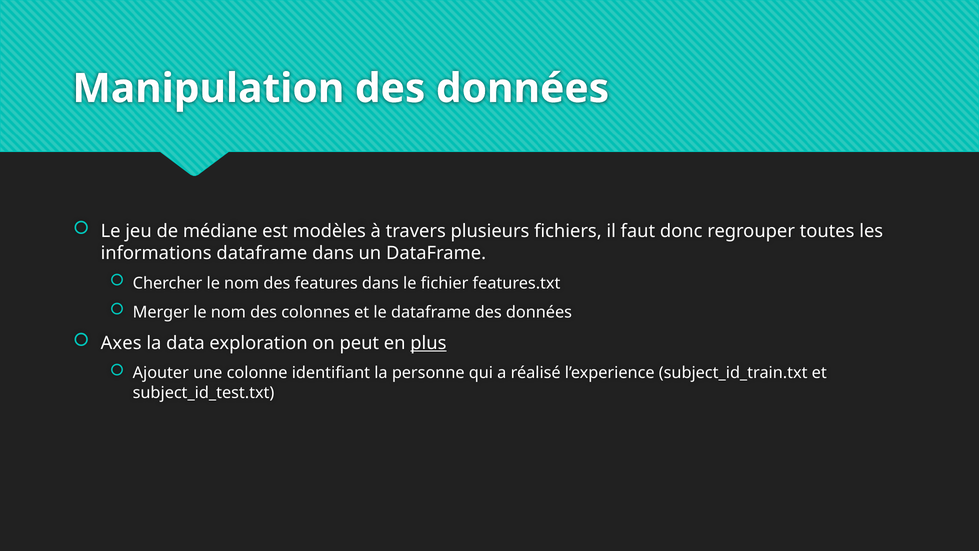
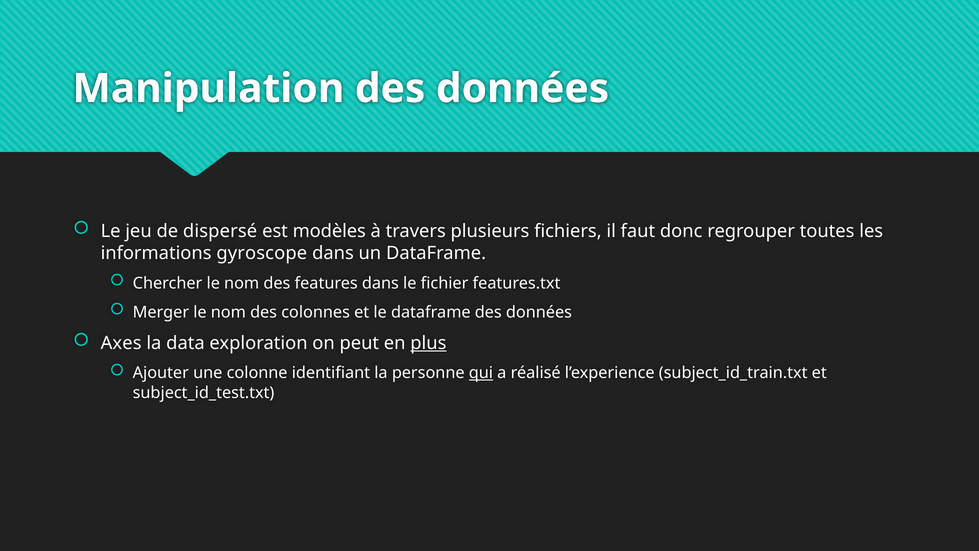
médiane: médiane -> dispersé (220, 231)
informations dataframe: dataframe -> gyroscope (262, 253)
qui underline: none -> present (481, 373)
